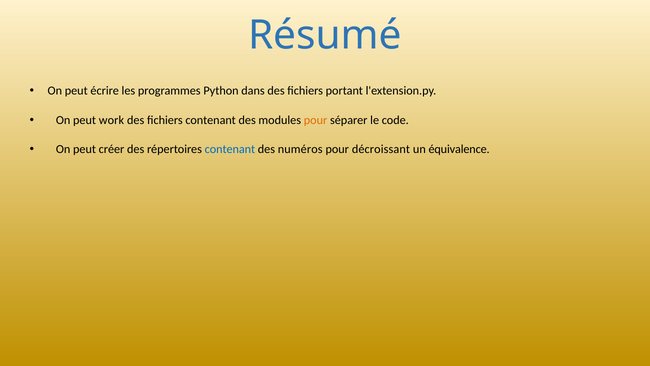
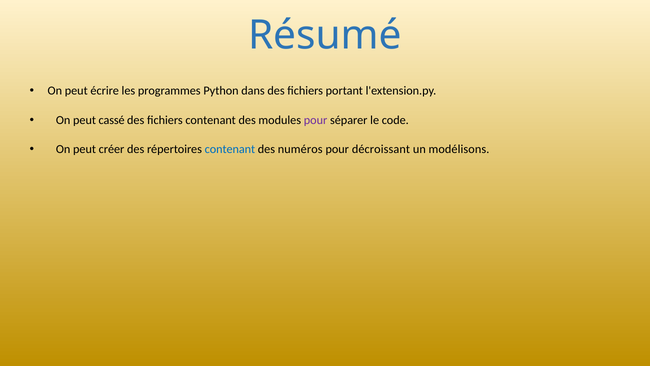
work: work -> cassé (112, 120)
pour colour: orange -> purple (316, 120)
équivalence: équivalence -> modélisons (459, 149)
